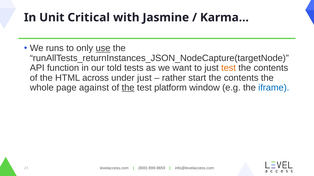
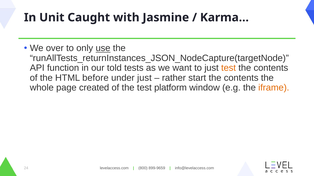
Critical: Critical -> Caught (89, 18)
runs: runs -> over (55, 48)
across: across -> before (95, 78)
against: against -> created (94, 88)
the underline: present -> none (128, 88)
iframe colour: blue -> orange (274, 88)
